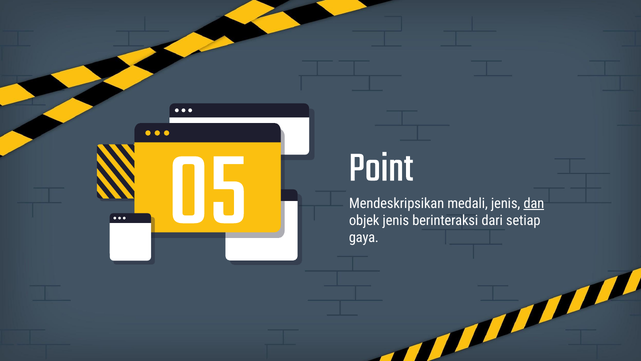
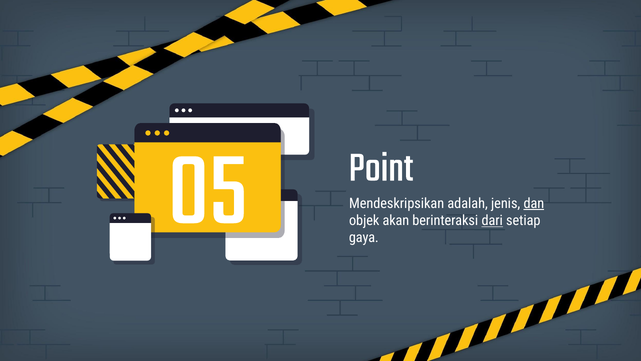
medali: medali -> adalah (468, 203)
objek jenis: jenis -> akan (396, 220)
dari underline: none -> present (492, 220)
